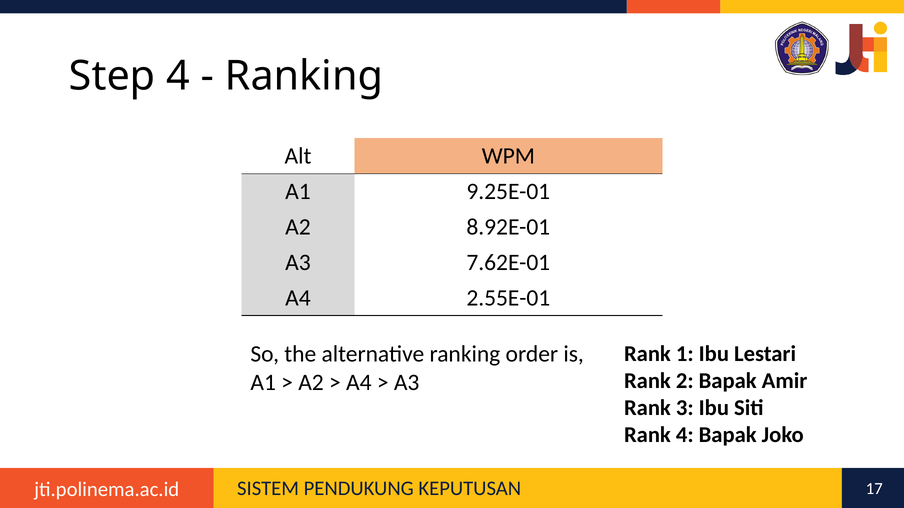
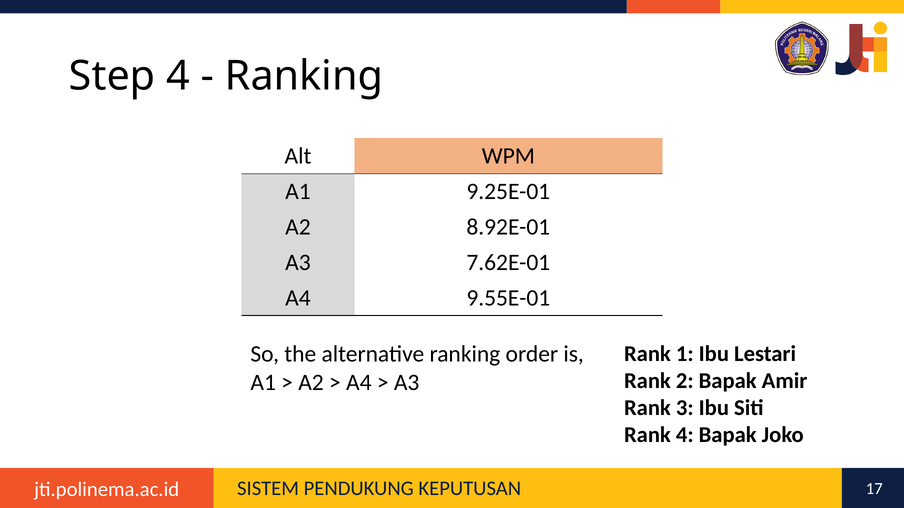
2.55E-01: 2.55E-01 -> 9.55E-01 (508, 298)
